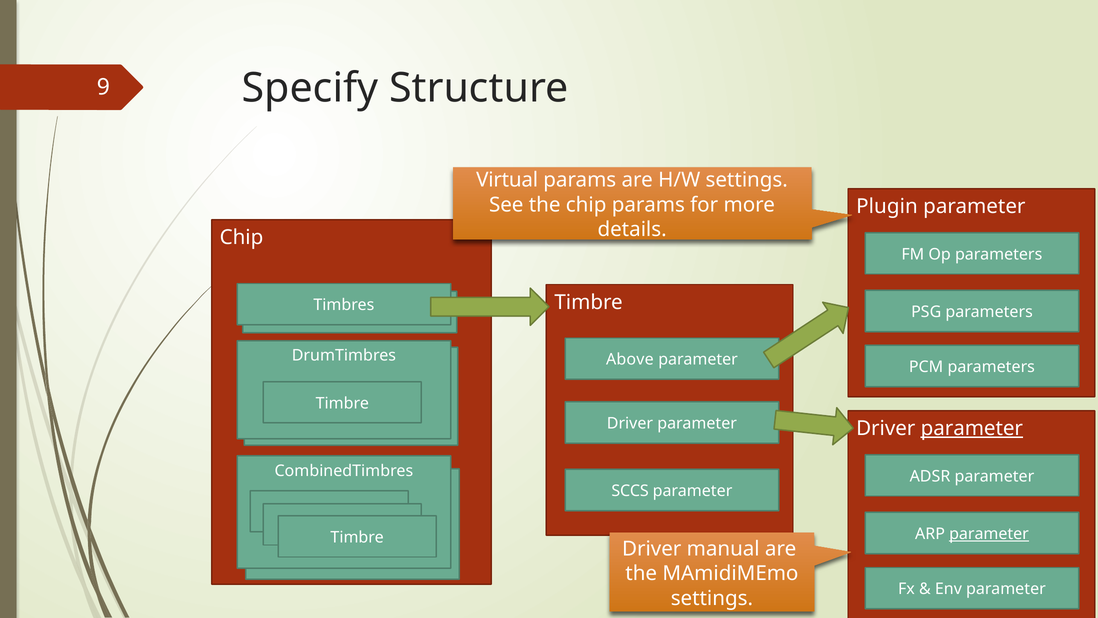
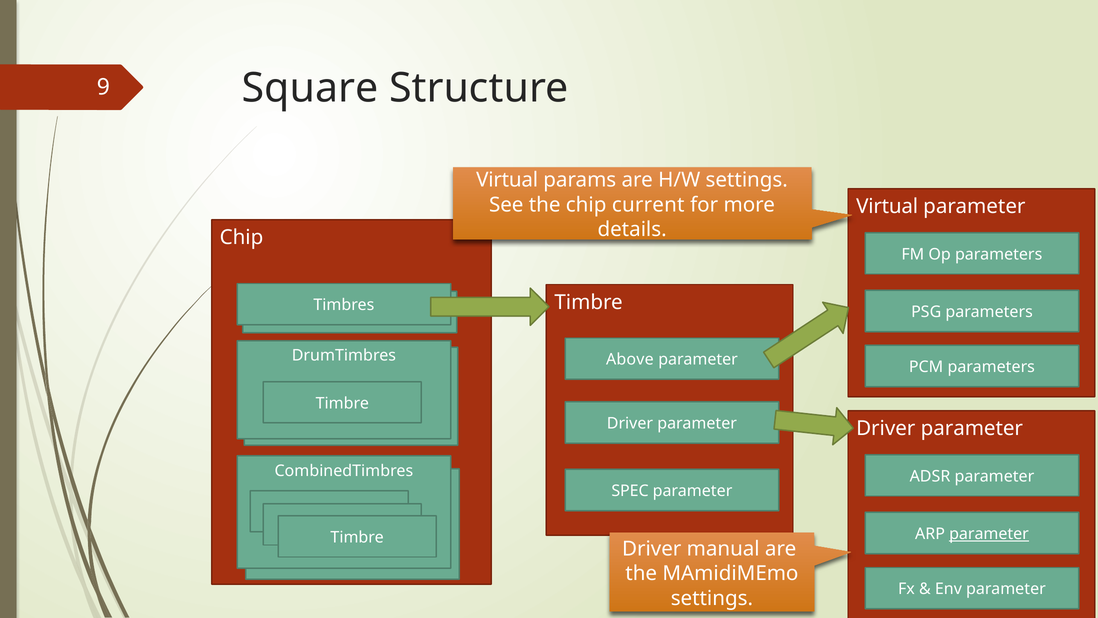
Specify: Specify -> Square (310, 88)
chip params: params -> current (648, 205)
Plugin: Plugin -> Virtual (887, 206)
parameter underline: present -> none (972, 428)
SCCS: SCCS -> SPEC (630, 491)
